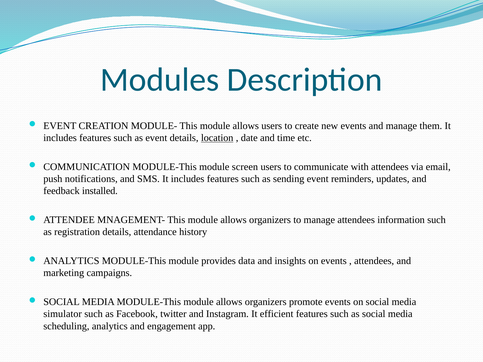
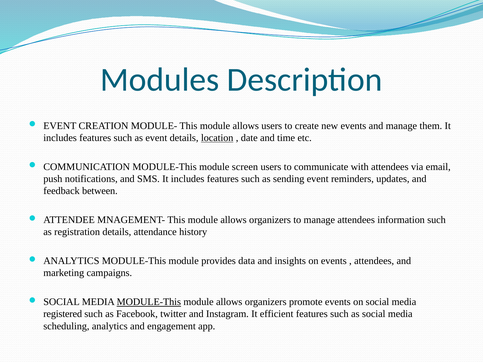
installed: installed -> between (100, 191)
MODULE-This underline: none -> present (149, 302)
simulator: simulator -> registered (63, 314)
